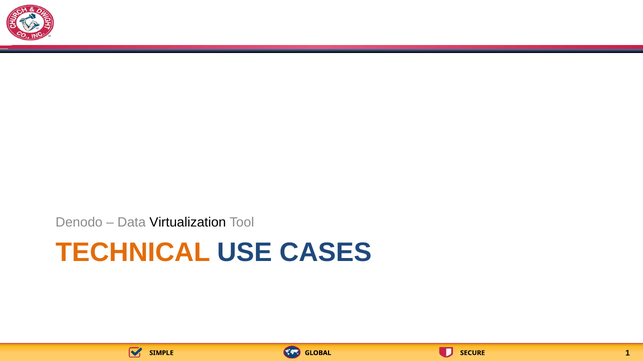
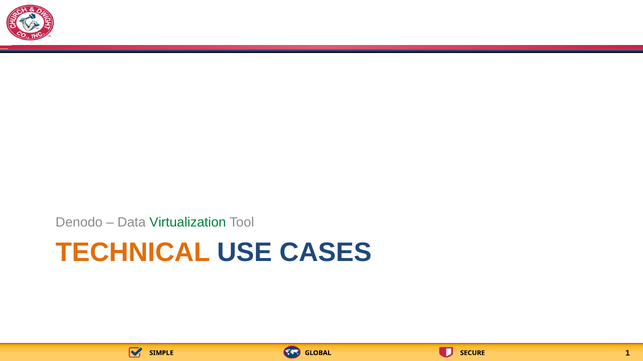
Virtualization colour: black -> green (188, 223)
